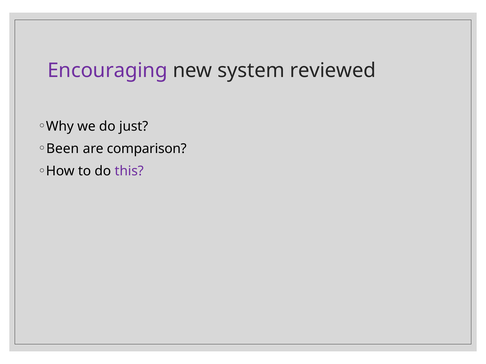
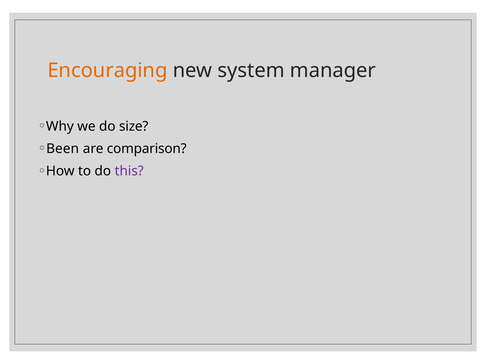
Encouraging colour: purple -> orange (107, 70)
reviewed: reviewed -> manager (333, 70)
just: just -> size (134, 127)
